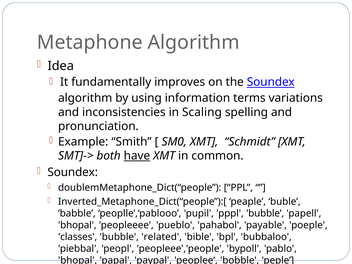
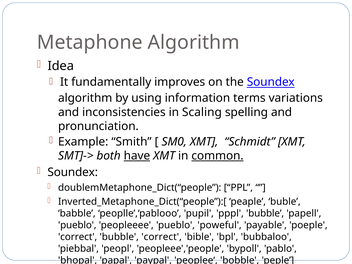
common underline: none -> present (217, 156)
bhopal: bhopal -> pueblo (77, 225)
pahabol: pahabol -> poweful (220, 225)
classes: classes -> correct (78, 237)
bubble related: related -> correct (162, 237)
